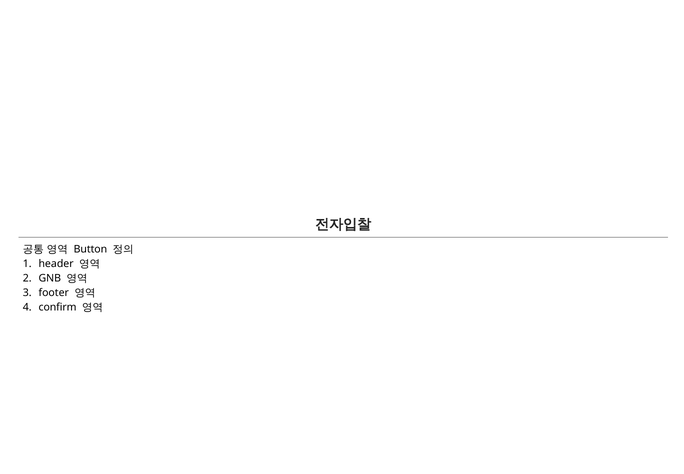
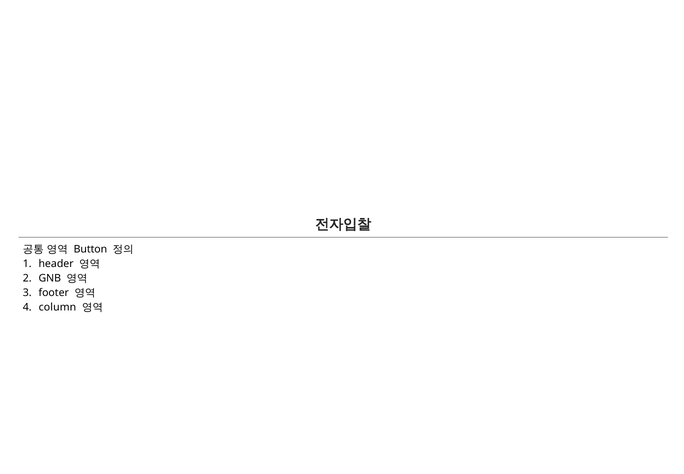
confirm: confirm -> column (57, 307)
